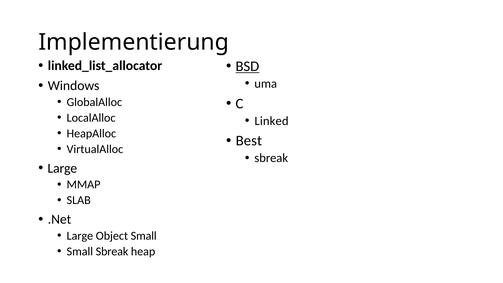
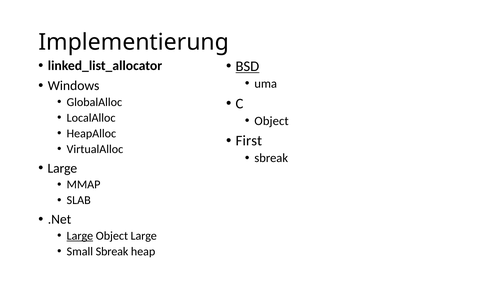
Linked: Linked -> Object (272, 121)
Best: Best -> First (249, 141)
Large underline: none -> present (80, 236)
Object Small: Small -> Large (144, 236)
